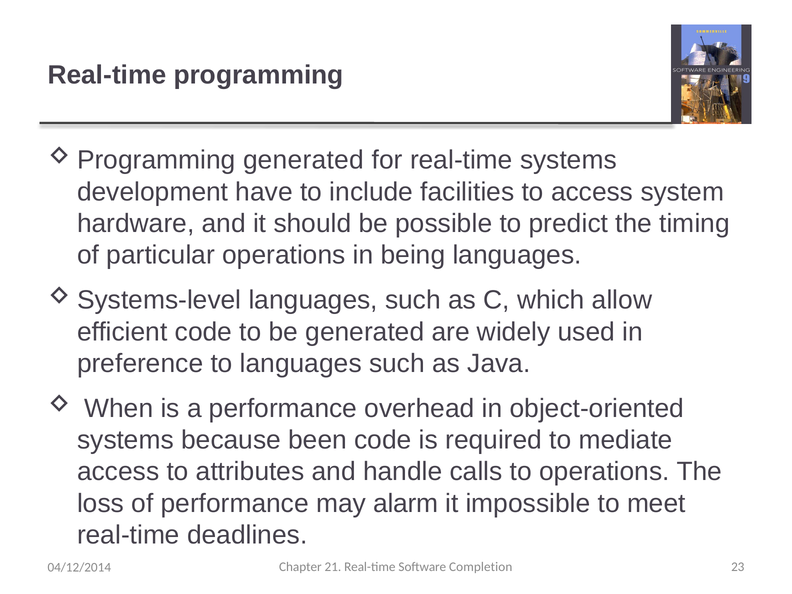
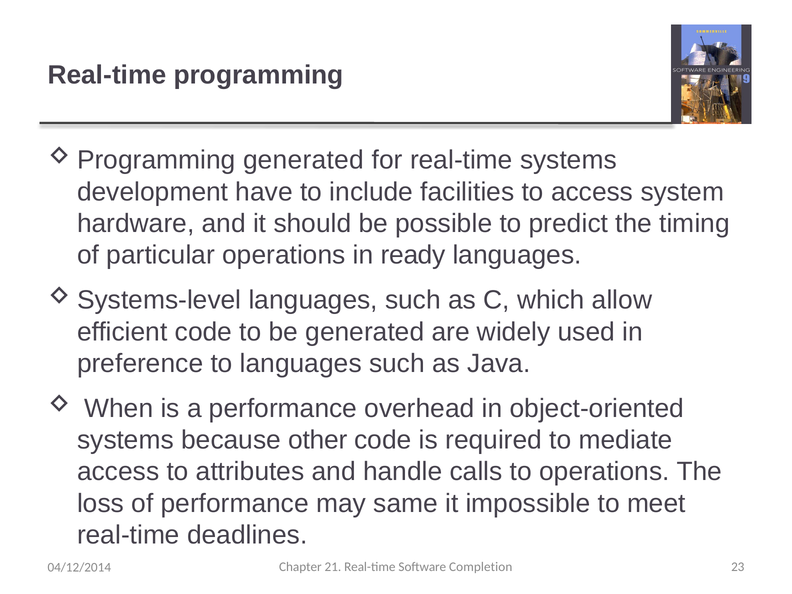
being: being -> ready (413, 255)
been: been -> other (318, 440)
alarm: alarm -> same (406, 503)
